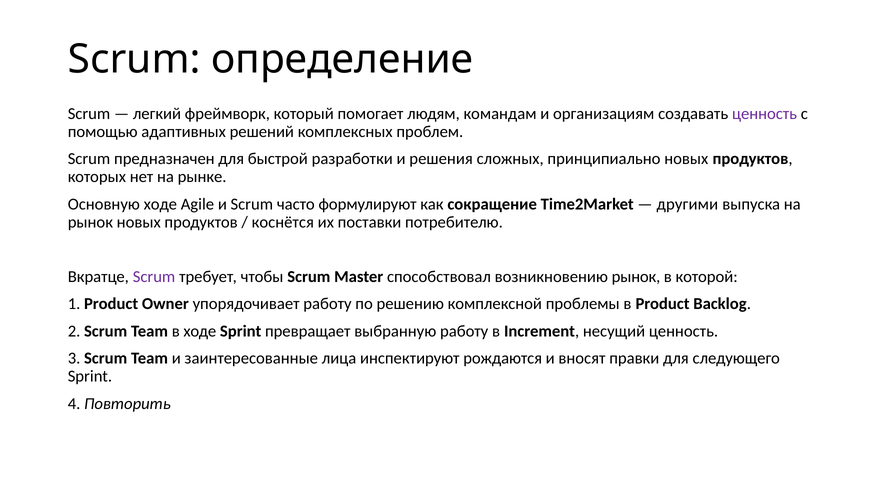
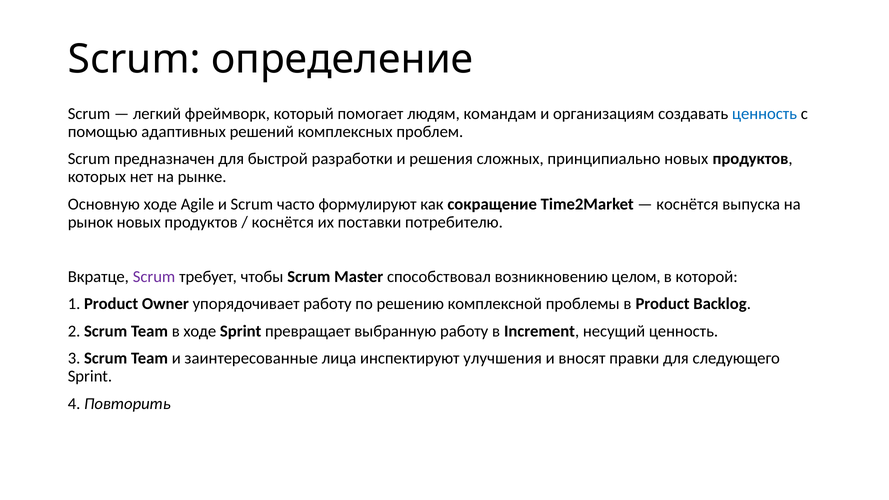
ценность colour: purple -> blue (765, 114)
другими: другими -> коснётся (687, 204)
возникновению рынок: рынок -> целом (636, 277)
рождаются: рождаются -> улучшения (503, 358)
